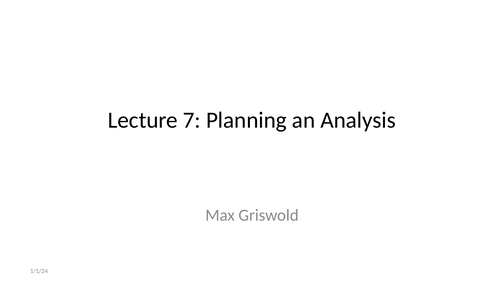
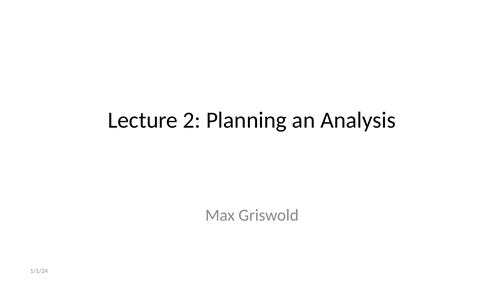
7: 7 -> 2 (192, 120)
